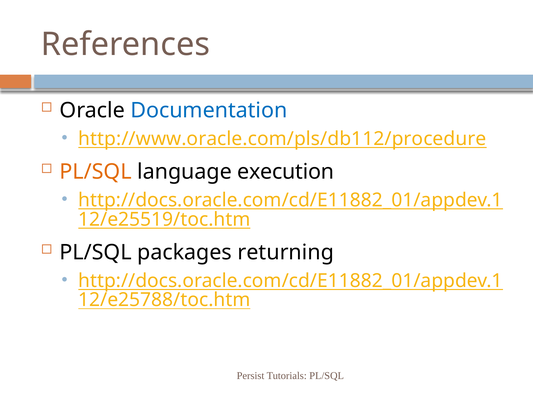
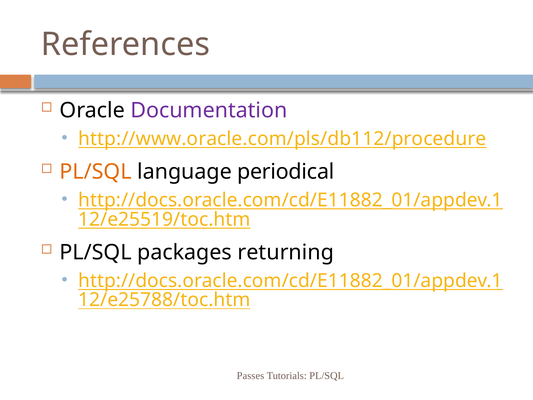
Documentation colour: blue -> purple (209, 110)
execution: execution -> periodical (286, 172)
Persist: Persist -> Passes (250, 376)
